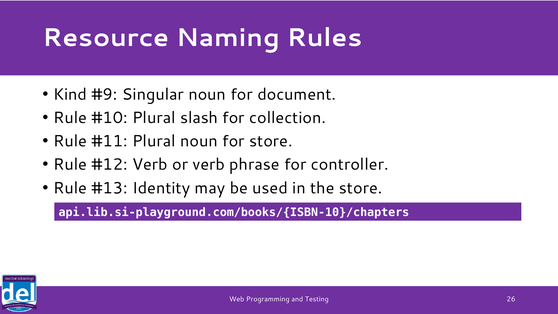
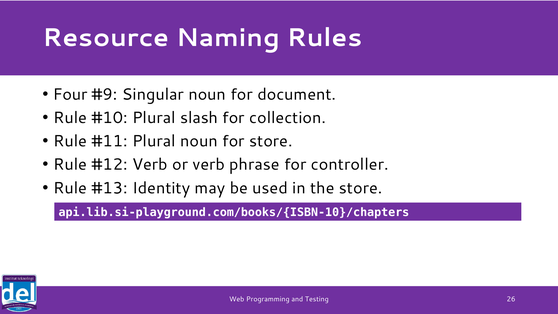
Kind: Kind -> Four (70, 94)
